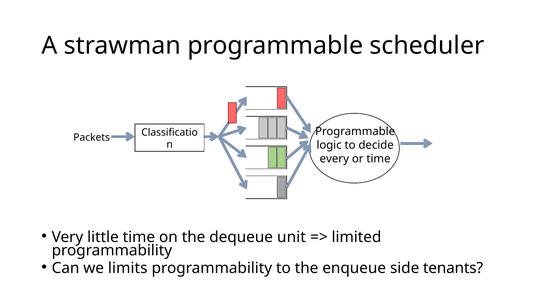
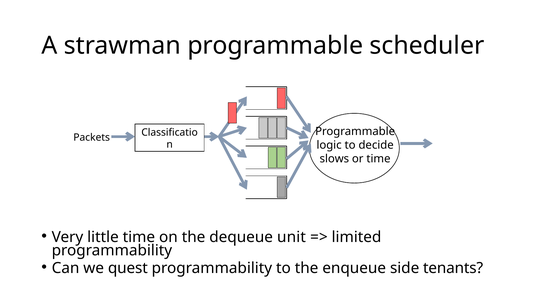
every: every -> slows (334, 159)
limits: limits -> quest (128, 268)
